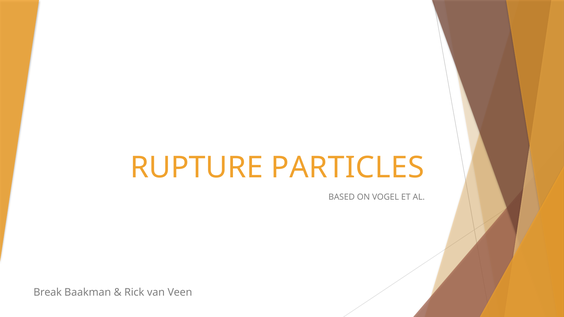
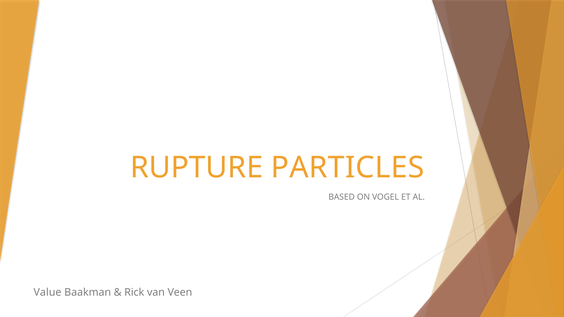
Break: Break -> Value (47, 293)
